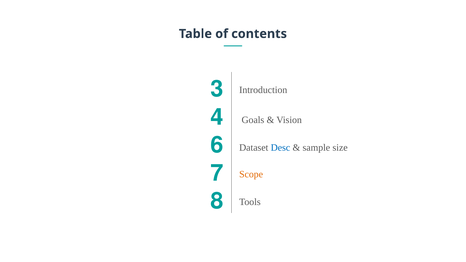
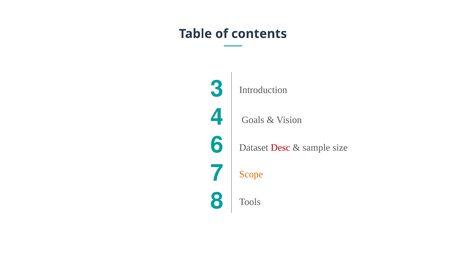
Desc colour: blue -> red (280, 148)
